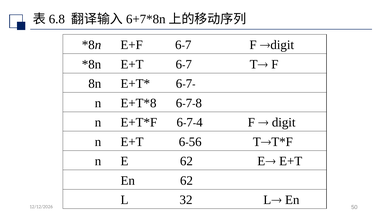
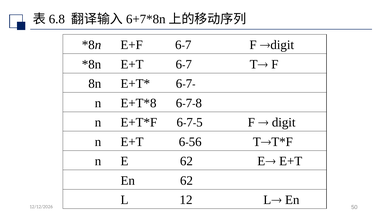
4: 4 -> 5 (199, 122)
32: 32 -> 12 (186, 200)
